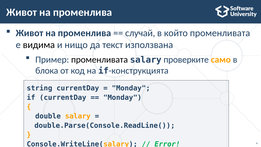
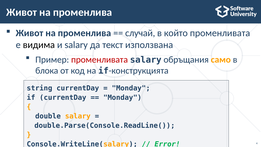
и нищо: нищо -> salary (76, 45)
променливата colour: black -> red (100, 60)
проверките: проверките -> обръщания (186, 60)
